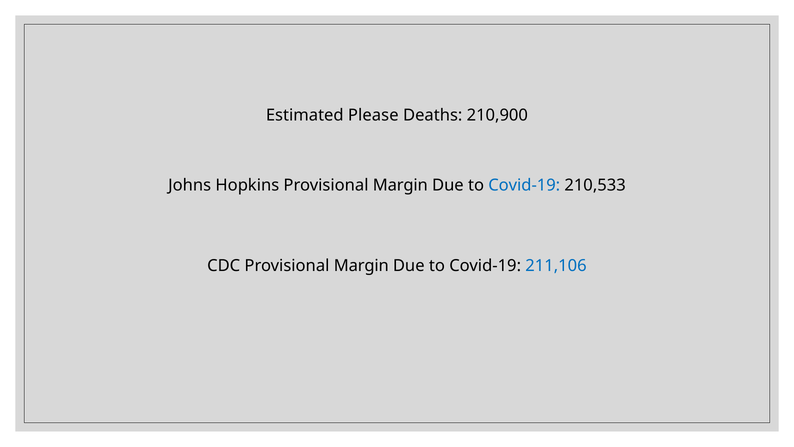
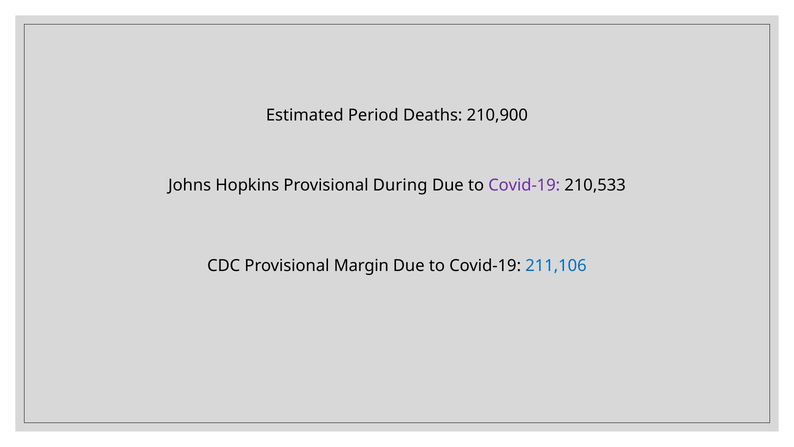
Please: Please -> Period (373, 115)
Hopkins Provisional Margin: Margin -> During (400, 185)
Covid-19 colour: blue -> purple (524, 185)
